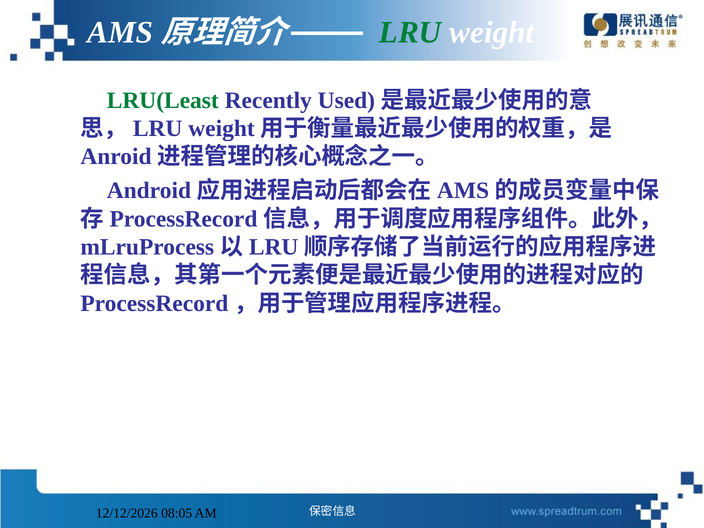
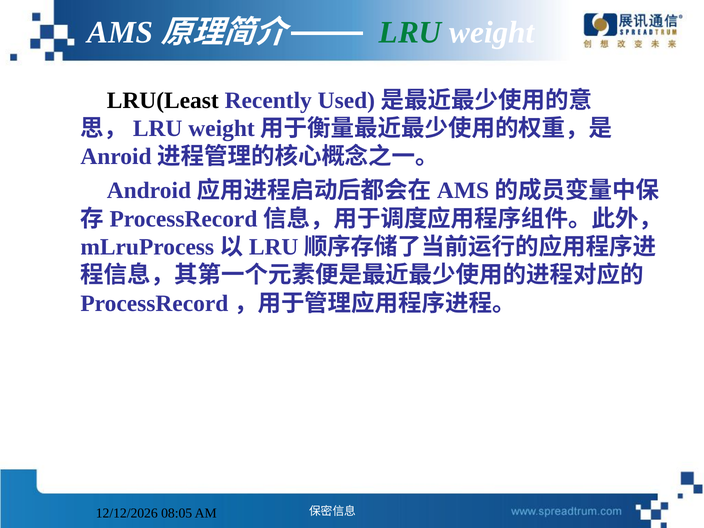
LRU(Least colour: green -> black (163, 100)
